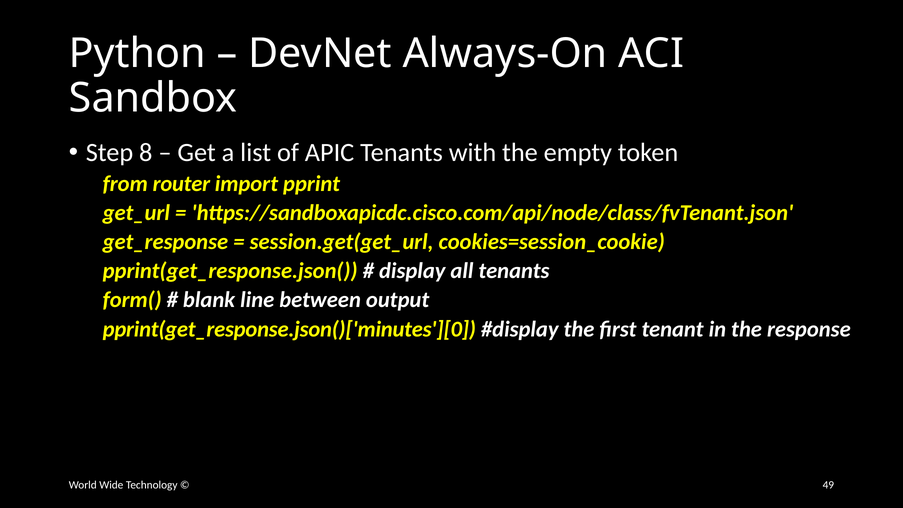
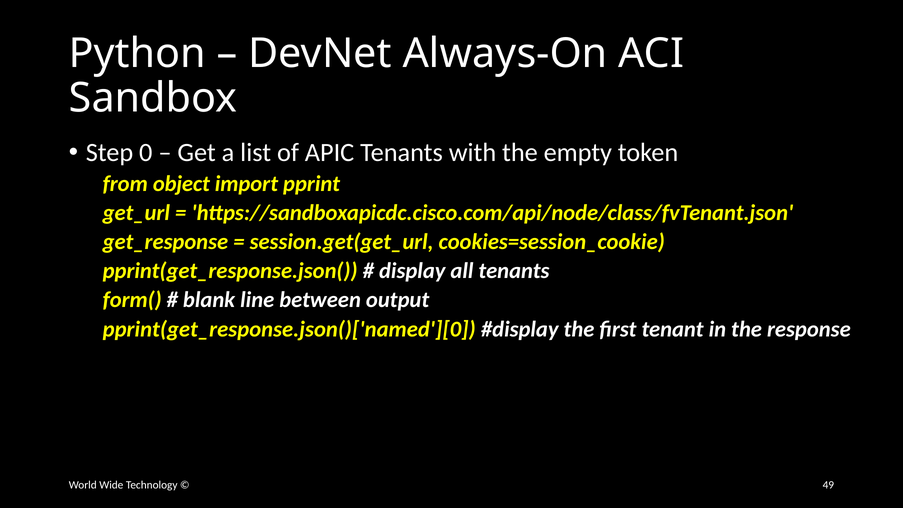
8: 8 -> 0 (146, 153)
router: router -> object (181, 184)
pprint(get_response.json()['minutes'][0: pprint(get_response.json()['minutes'][0 -> pprint(get_response.json()['named'][0 (289, 329)
